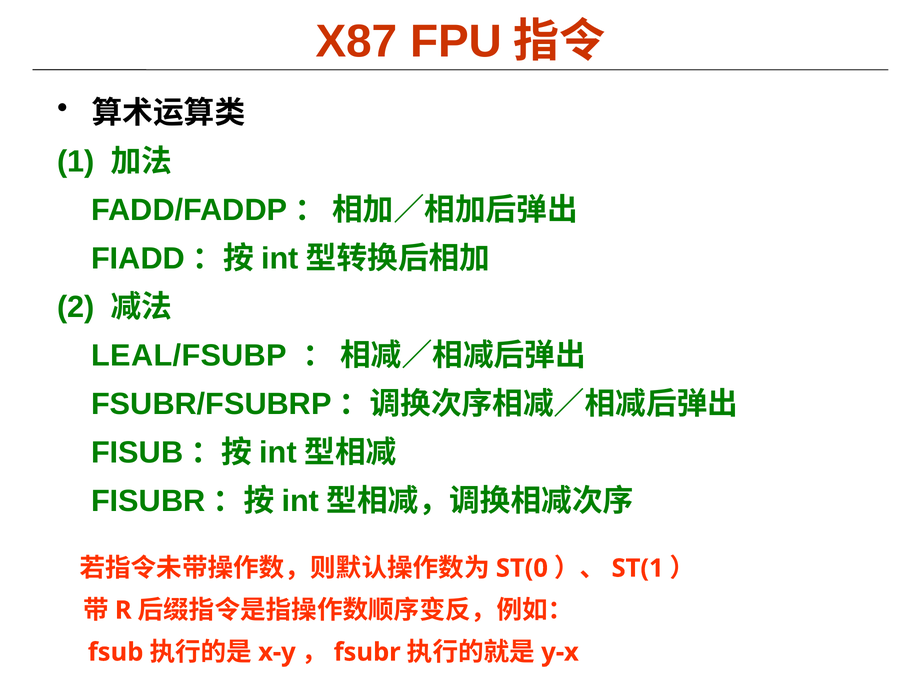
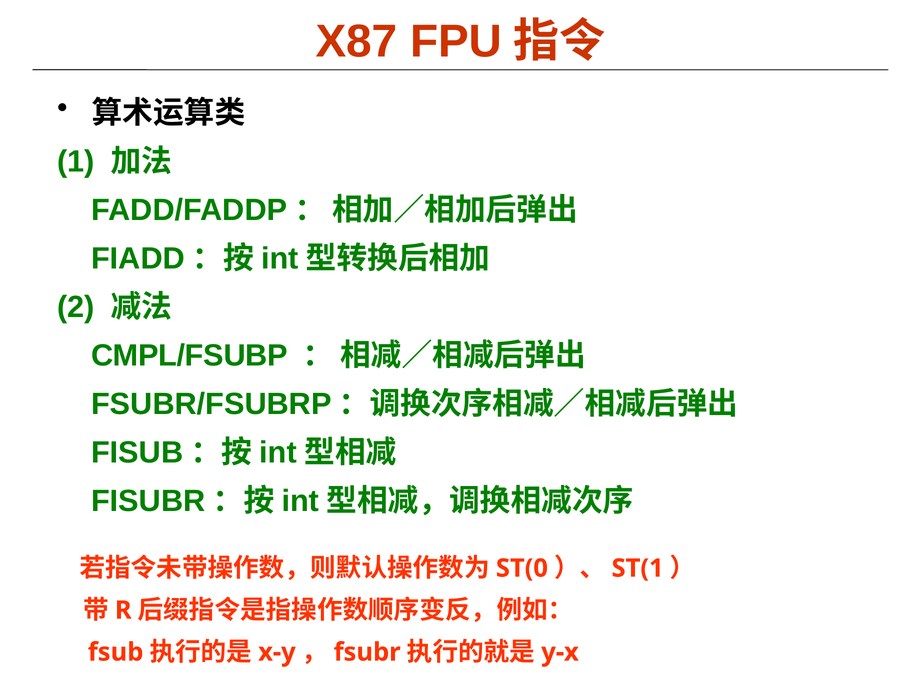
LEAL/FSUBP: LEAL/FSUBP -> CMPL/FSUBP (189, 356)
